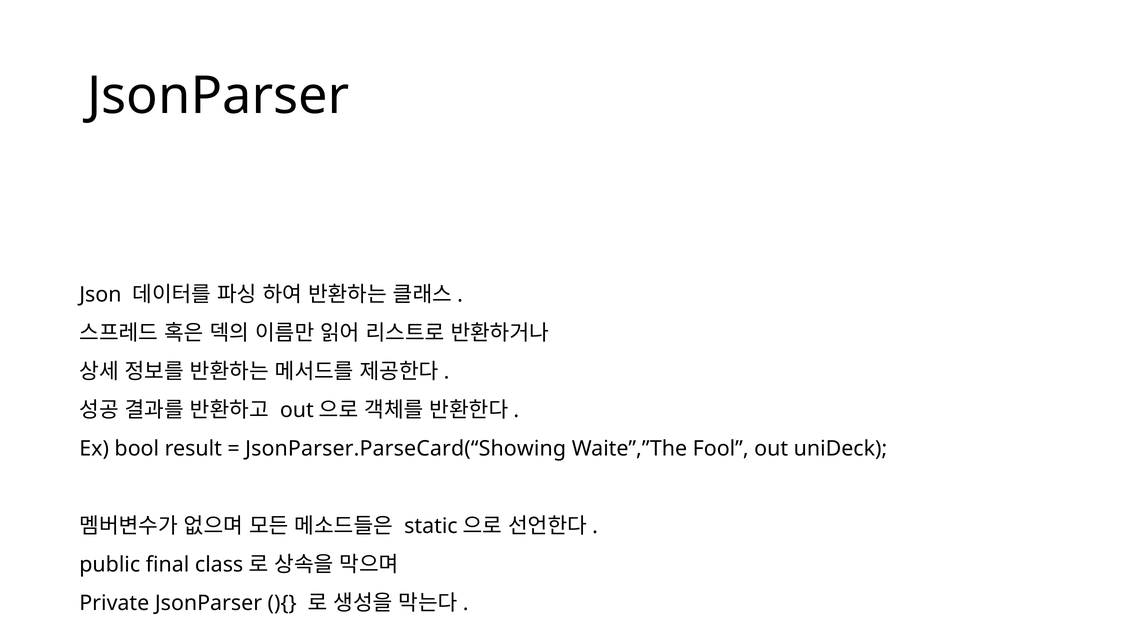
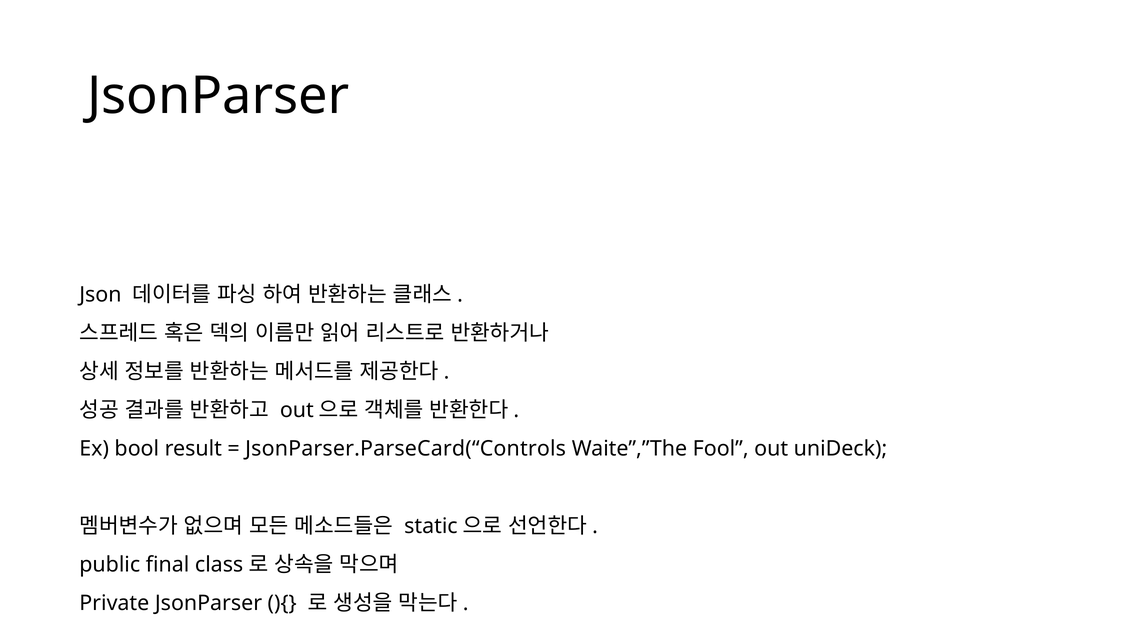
JsonParser.ParseCard(“Showing: JsonParser.ParseCard(“Showing -> JsonParser.ParseCard(“Controls (406, 449)
